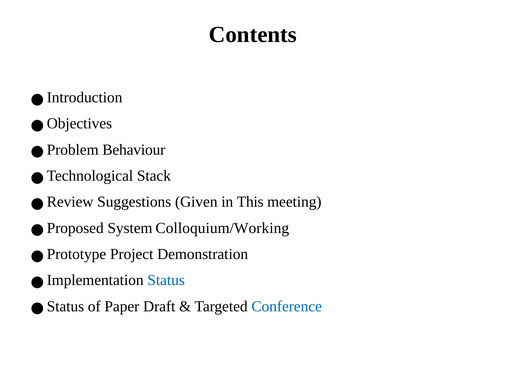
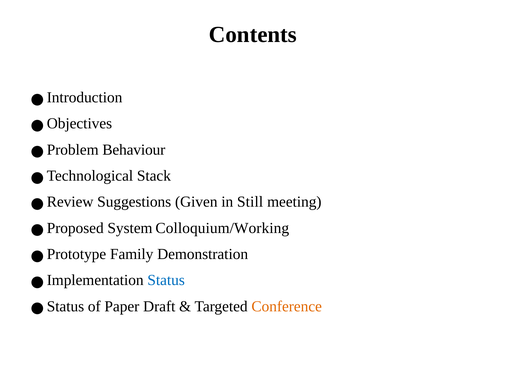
This: This -> Still (250, 202)
Project: Project -> Family (132, 254)
Conference colour: blue -> orange (287, 306)
